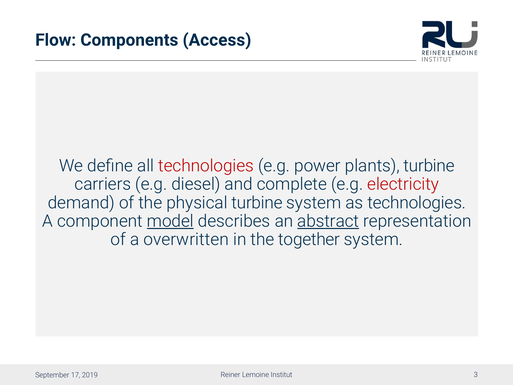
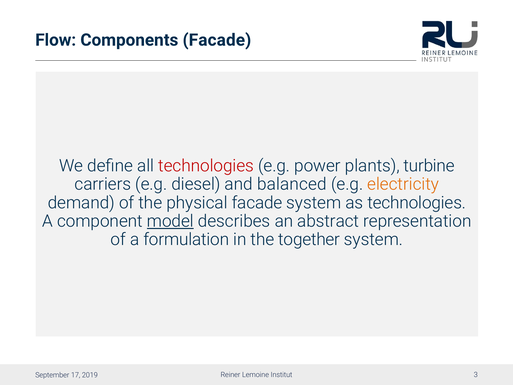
Components Access: Access -> Facade (217, 40)
complete: complete -> balanced (292, 184)
electricity colour: red -> orange (403, 184)
physical turbine: turbine -> facade (257, 203)
abstract underline: present -> none (328, 221)
overwritten: overwritten -> formulation (186, 240)
